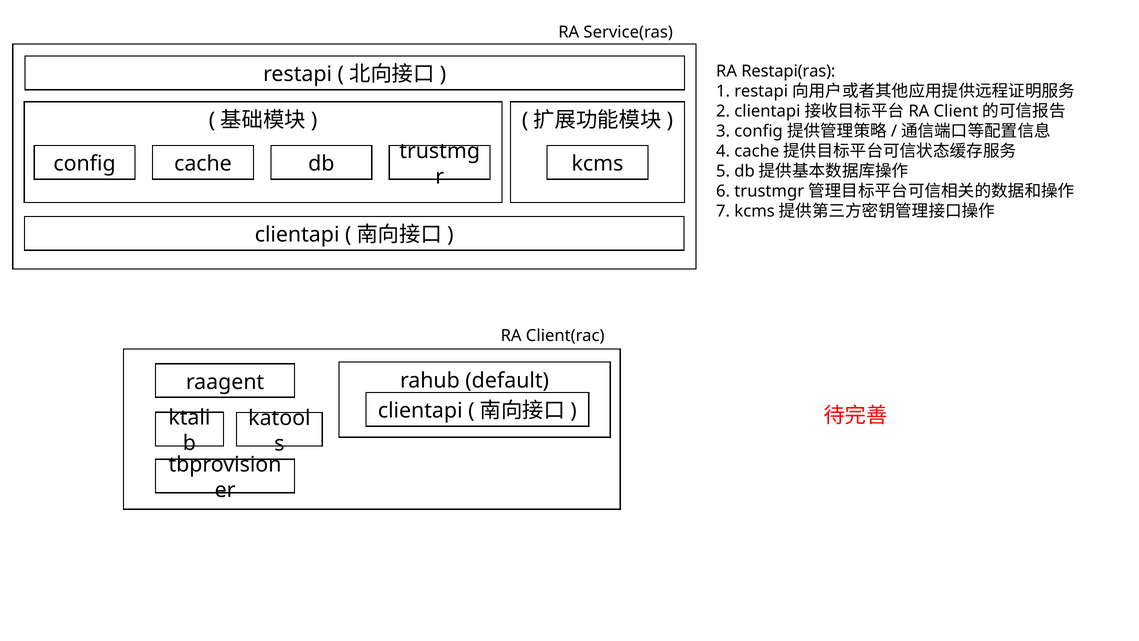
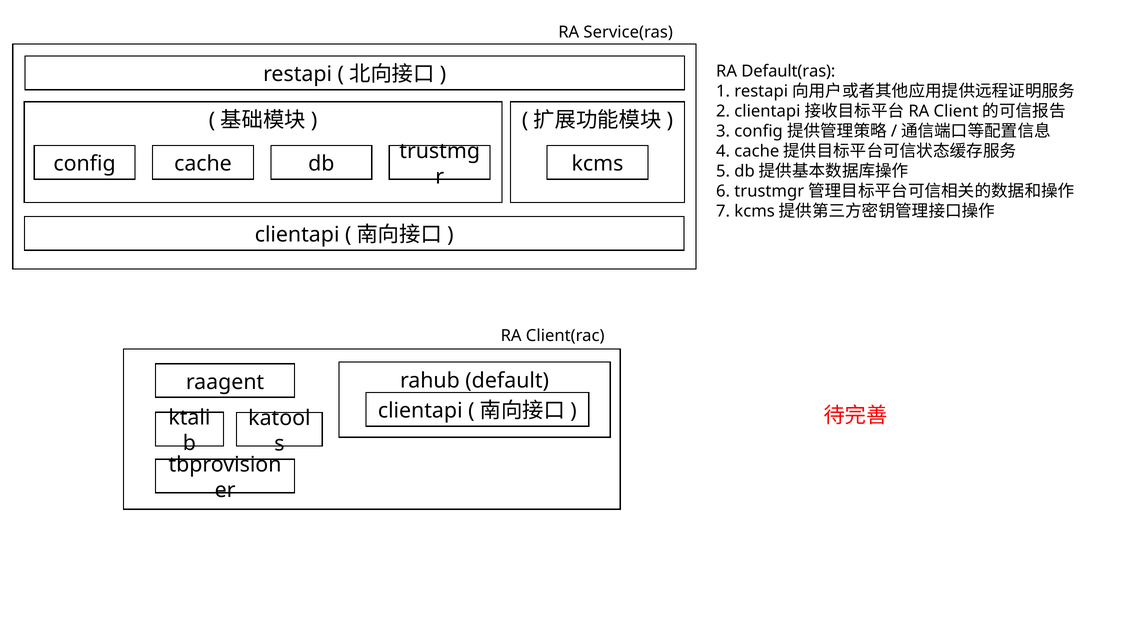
Restapi(ras: Restapi(ras -> Default(ras (788, 71)
